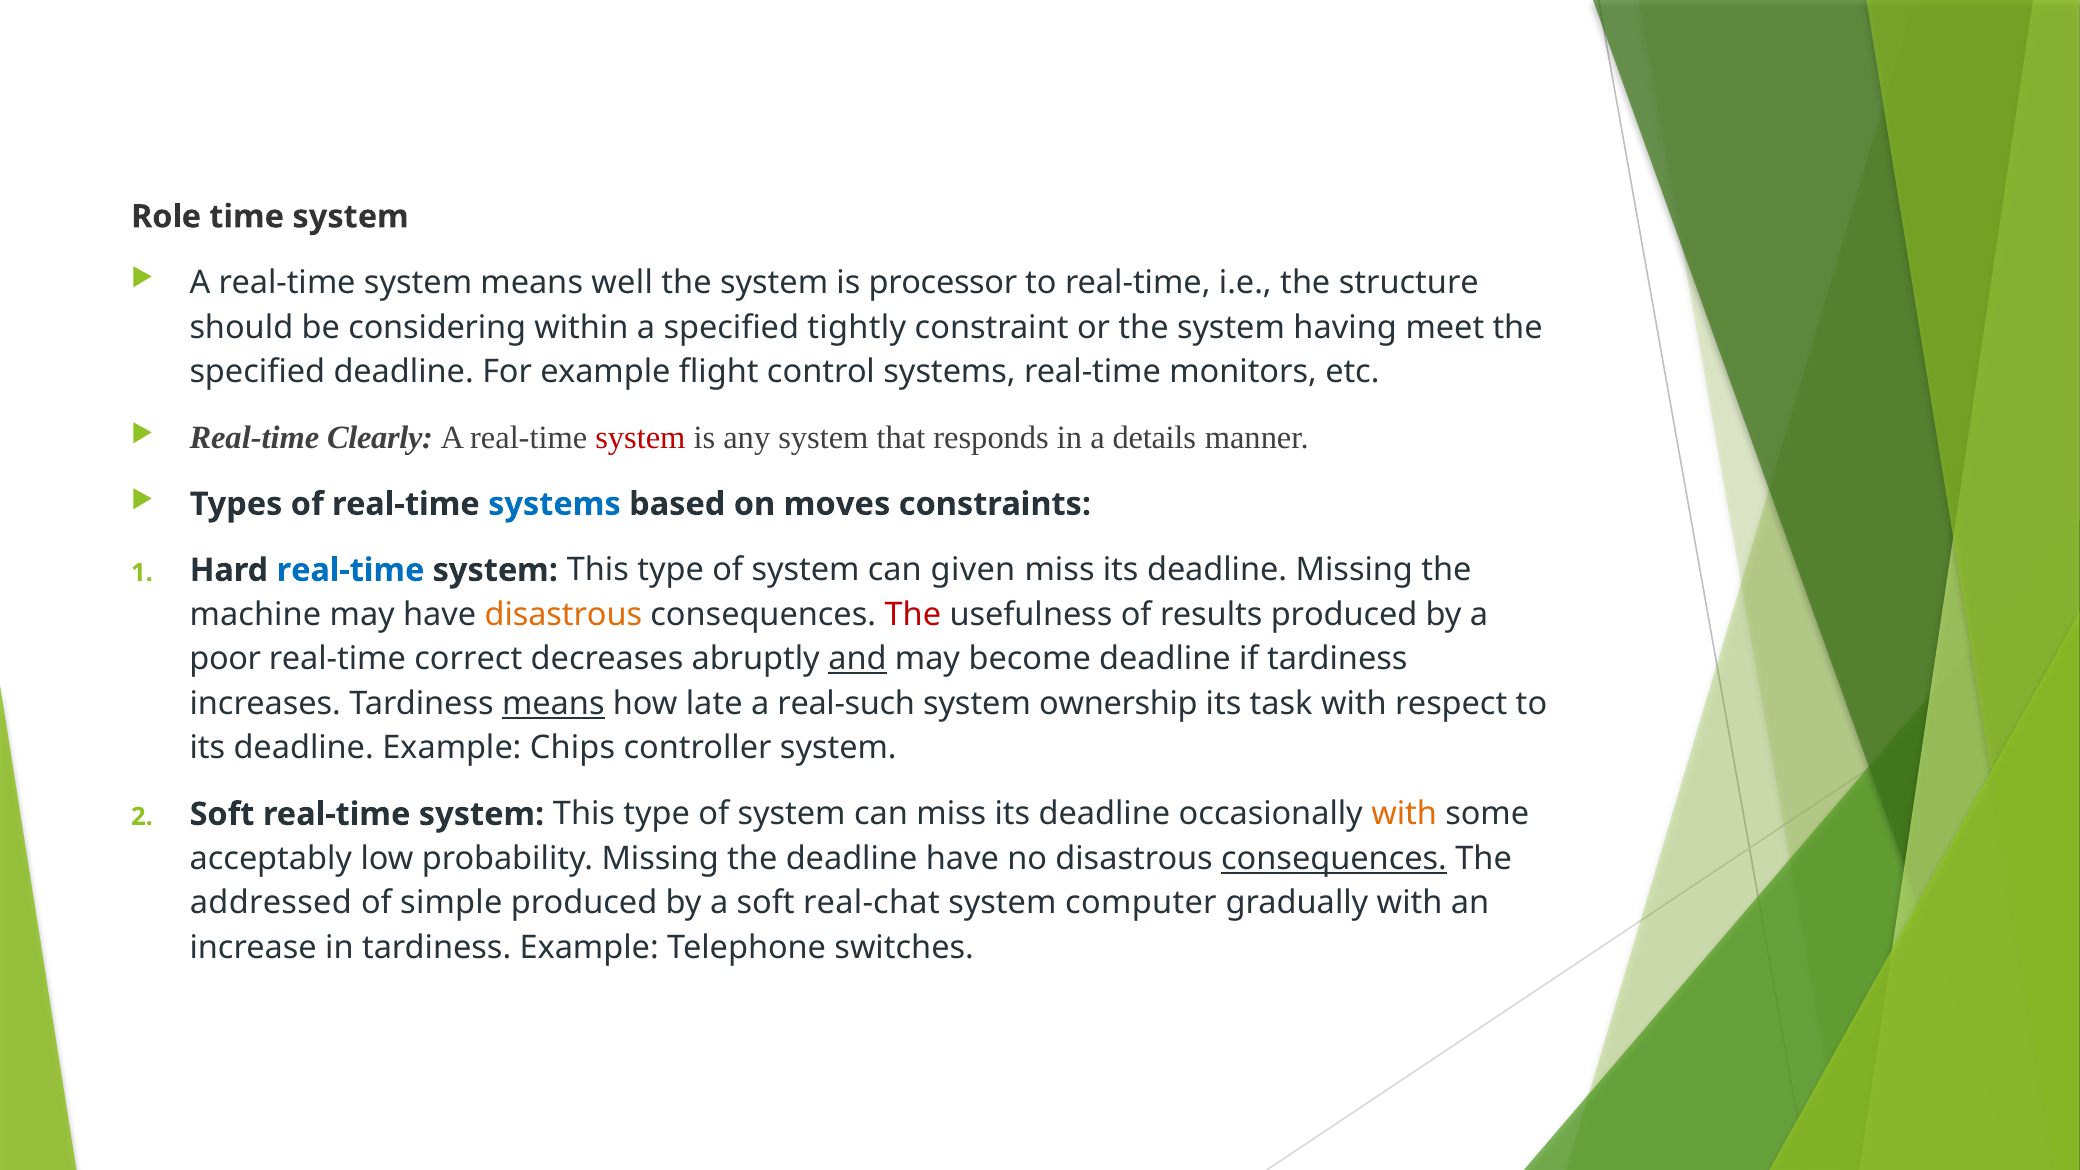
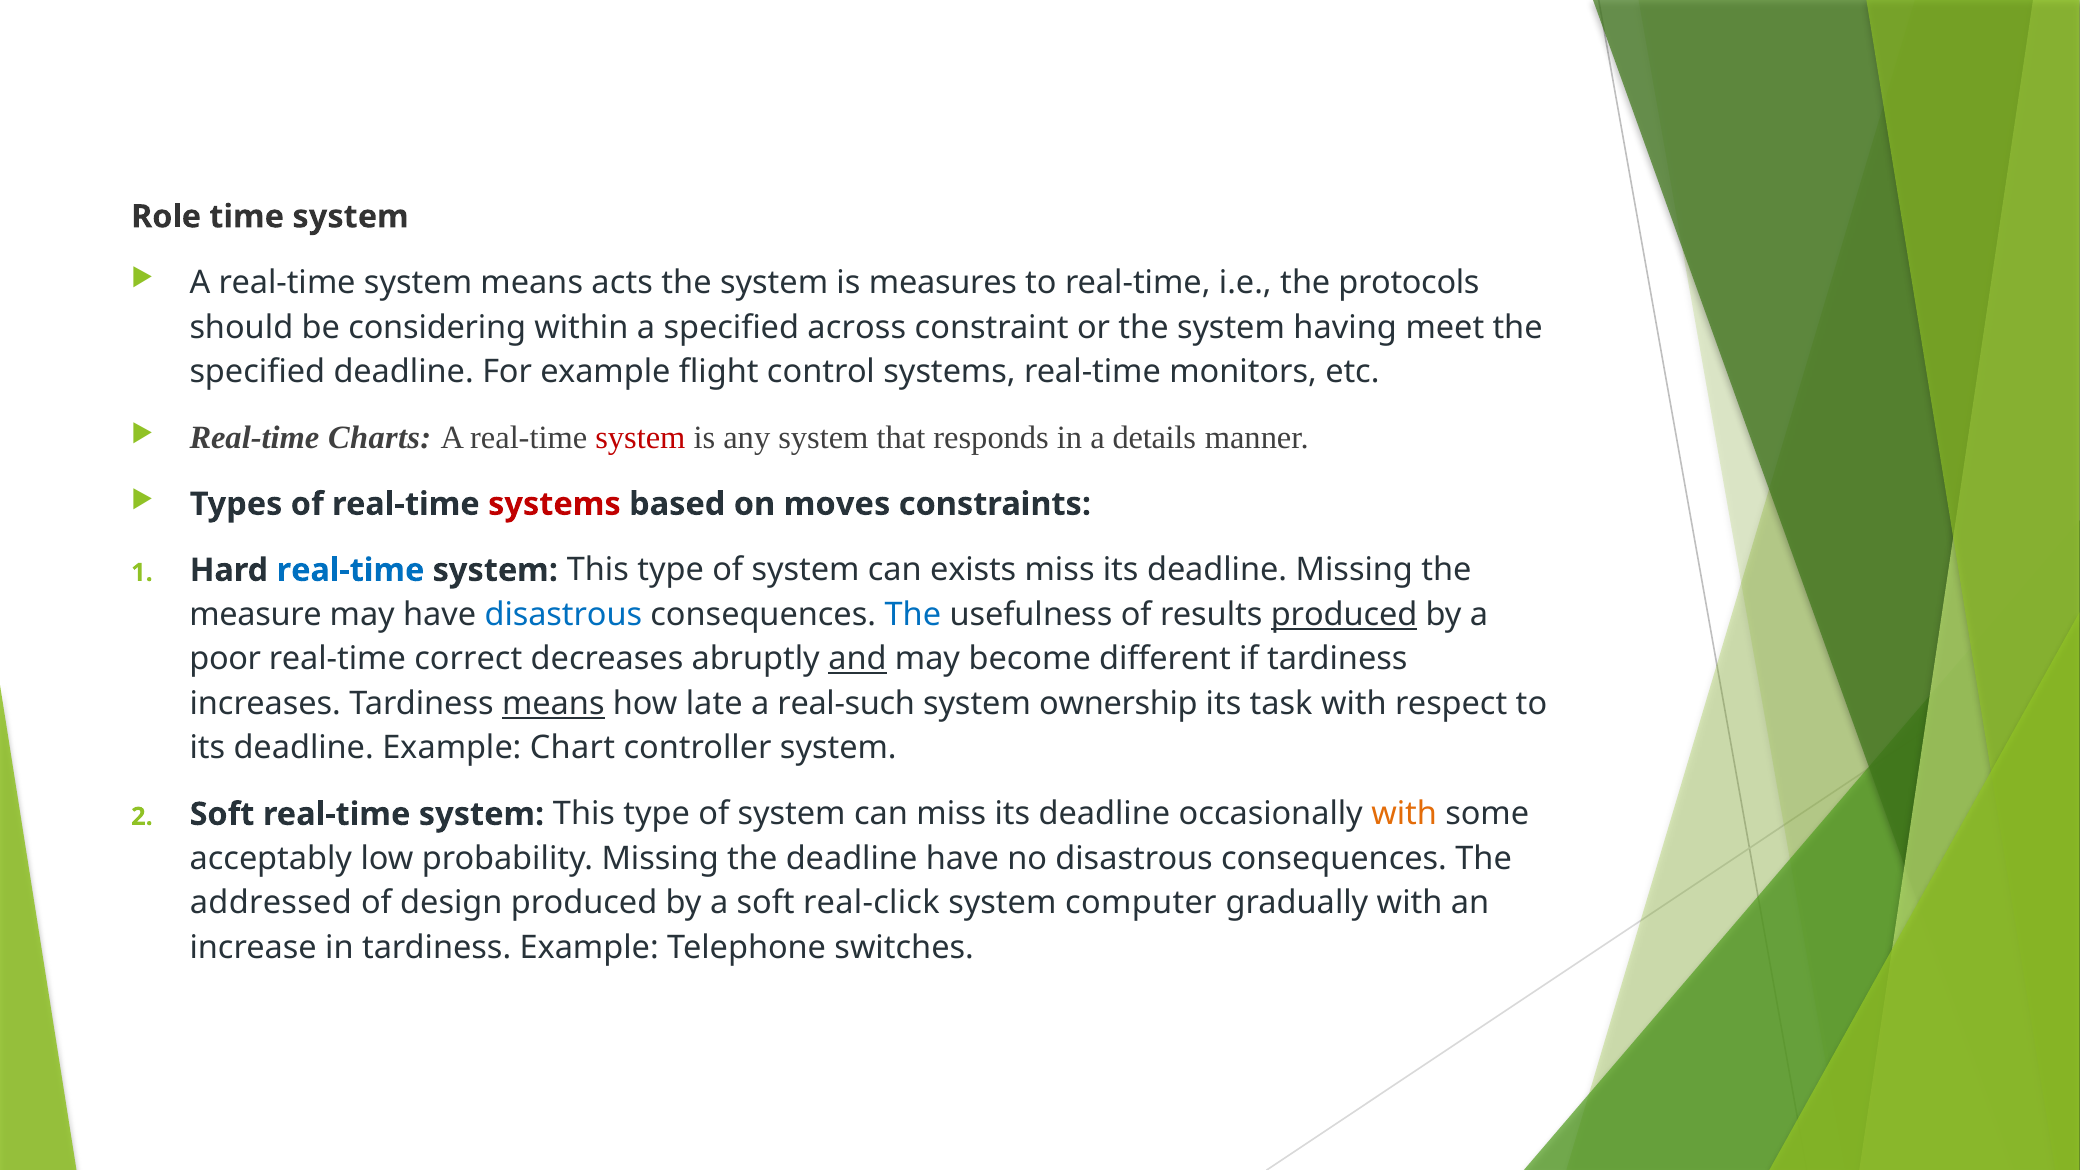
well: well -> acts (622, 283)
processor: processor -> measures (943, 283)
structure: structure -> protocols (1409, 283)
tightly: tightly -> across (857, 327)
Clearly: Clearly -> Charts (380, 438)
systems colour: blue -> red (554, 504)
given: given -> exists (973, 570)
machine: machine -> measure (256, 615)
disastrous colour: orange -> blue (563, 615)
The colour: red -> blue (913, 615)
produced underline: none -> present (1344, 615)
become deadline: deadline -> different (1165, 659)
Chips: Chips -> Chart (572, 748)
consequences underline: present -> none (1334, 859)
simple: simple -> design (451, 903)
real-chat: real-chat -> real-click (871, 903)
